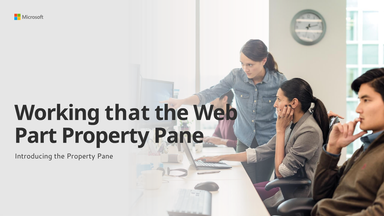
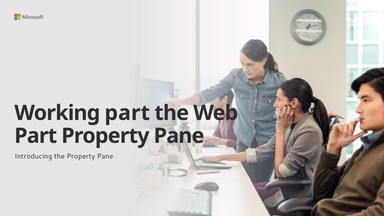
Working that: that -> part (127, 113)
